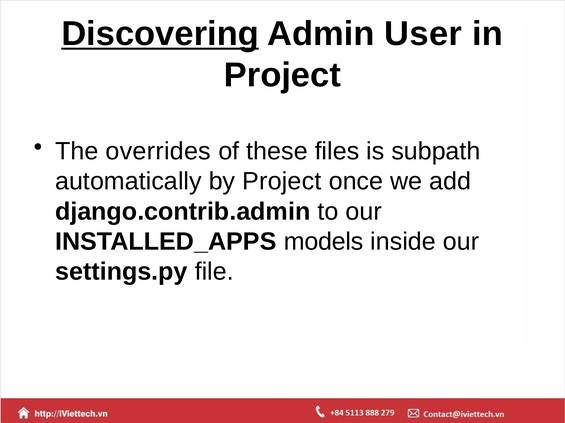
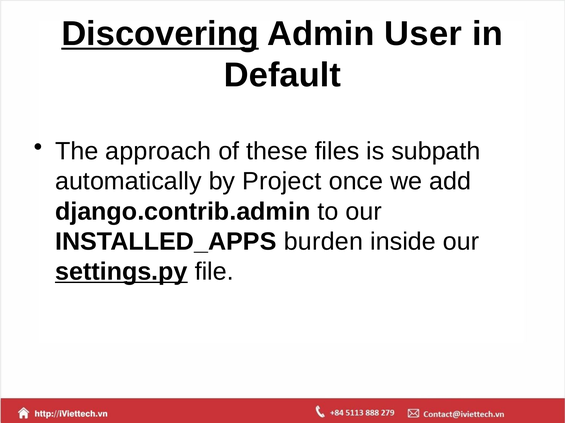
Project: Project -> Default (282, 75)
overrides: overrides -> approach (158, 151)
models: models -> burden (323, 242)
settings.py underline: none -> present (121, 272)
